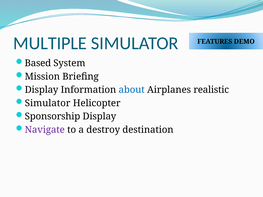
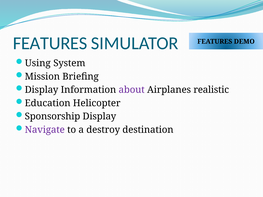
MULTIPLE: MULTIPLE -> FEATURES (50, 43)
Based: Based -> Using (38, 63)
about colour: blue -> purple (132, 90)
Simulator: Simulator -> Education (48, 103)
